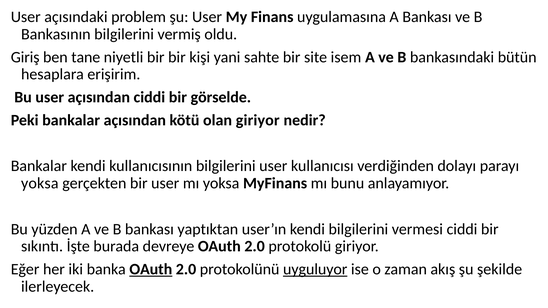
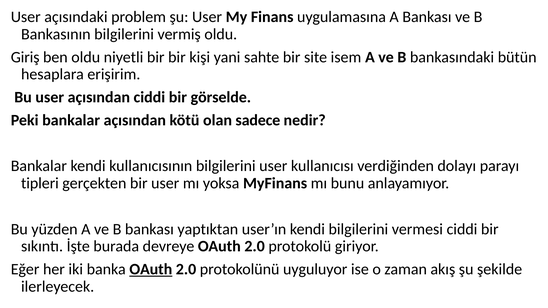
ben tane: tane -> oldu (86, 57)
olan giriyor: giriyor -> sadece (258, 120)
yoksa: yoksa -> tipleri (40, 183)
uyguluyor underline: present -> none (315, 269)
